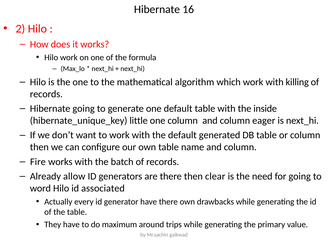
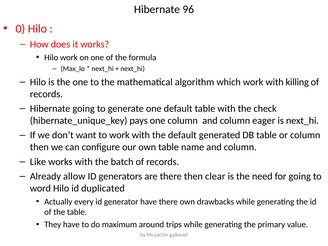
16: 16 -> 96 (188, 9)
2: 2 -> 0 (20, 29)
inside: inside -> check (265, 109)
little: little -> pays (139, 121)
Fire: Fire -> Like (38, 162)
associated: associated -> duplicated (103, 188)
